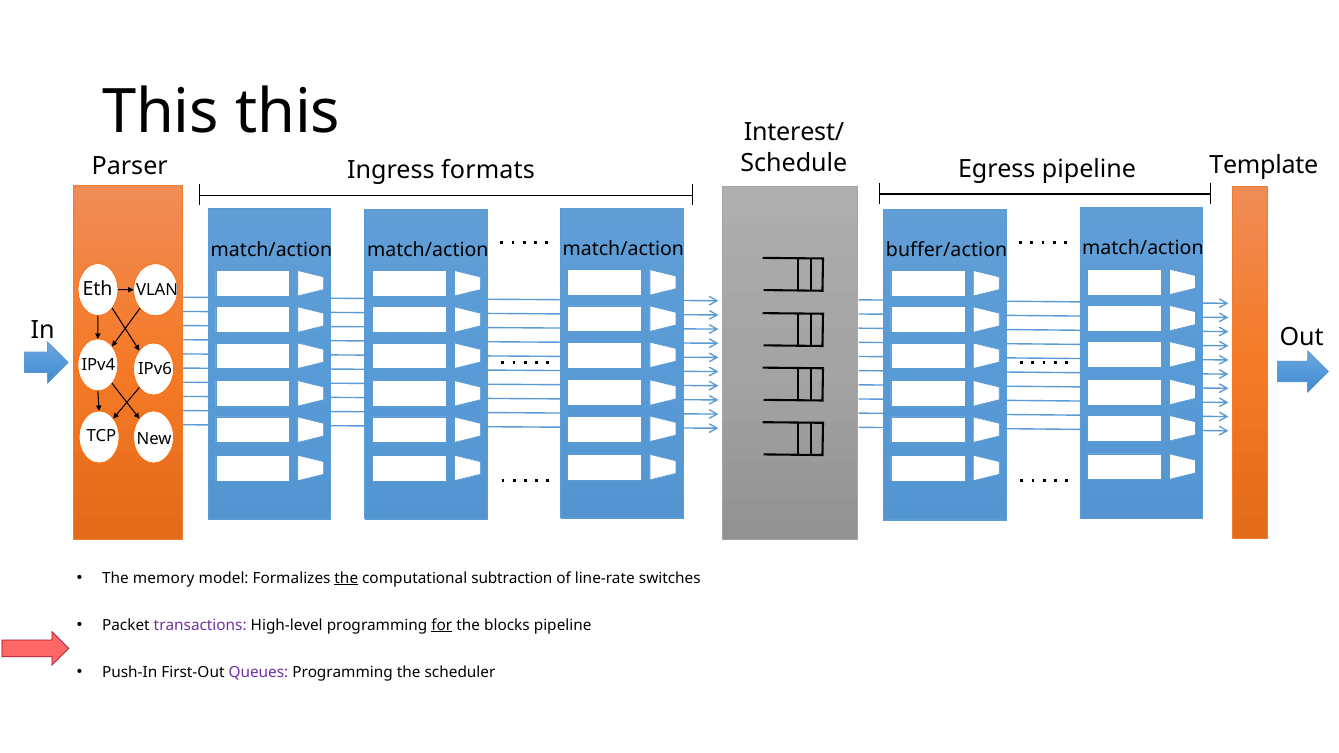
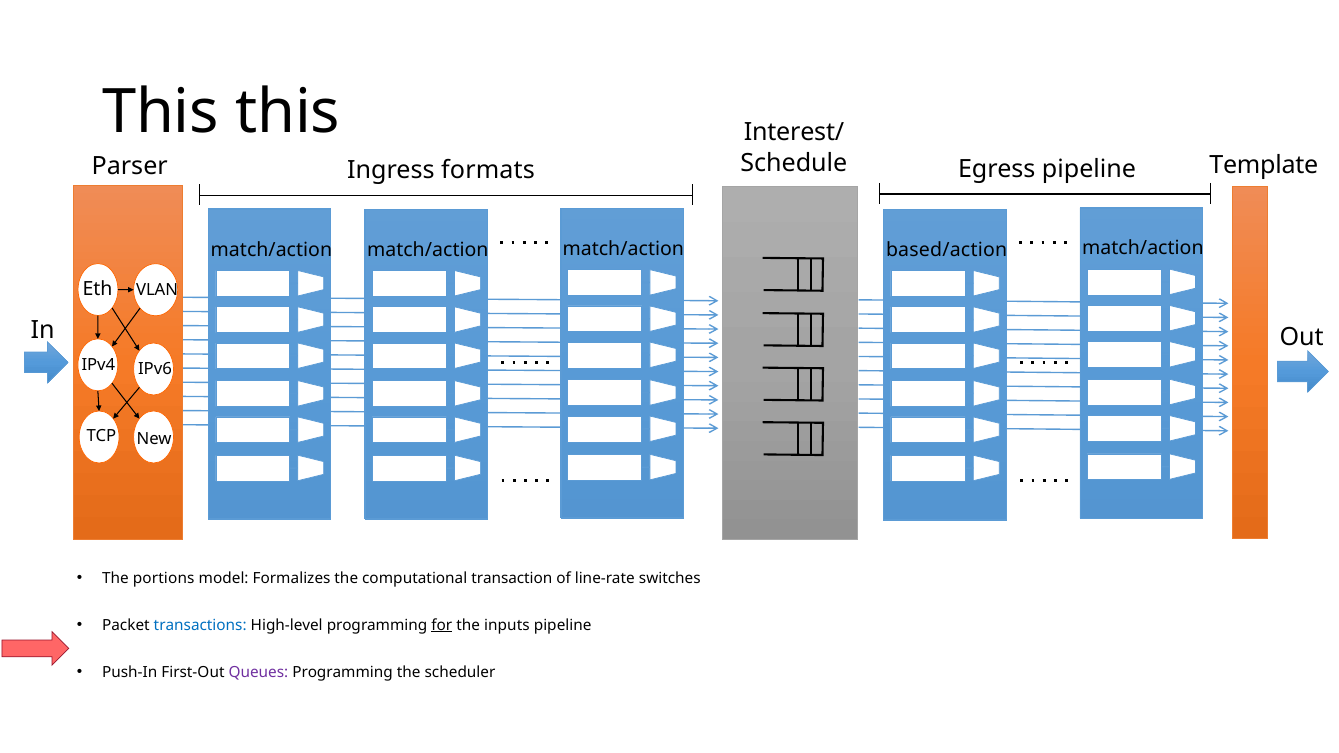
buffer/action: buffer/action -> based/action (947, 250)
memory: memory -> portions (164, 578)
the underline: present -> none (346, 578)
subtraction: subtraction -> transaction (512, 578)
transactions colour: purple -> blue (200, 625)
blocks: blocks -> inputs (507, 625)
